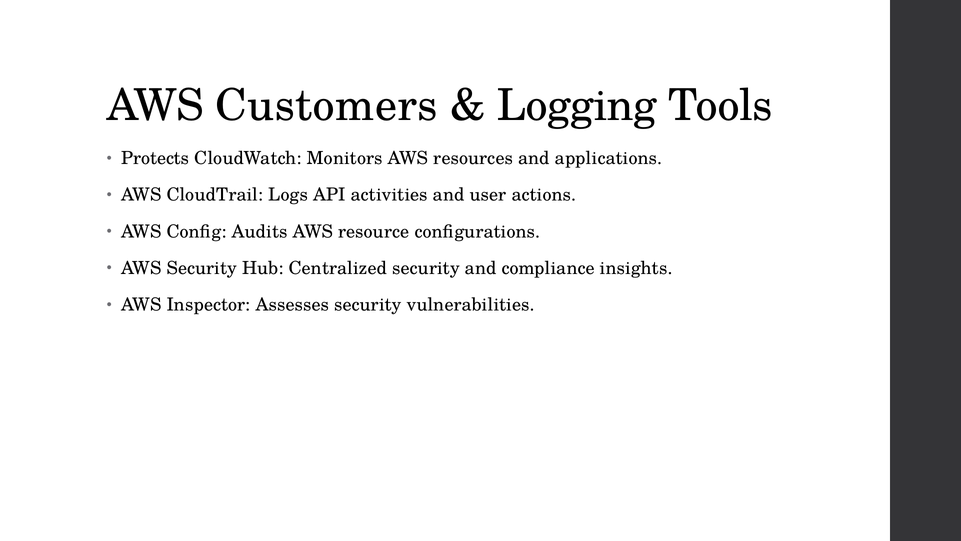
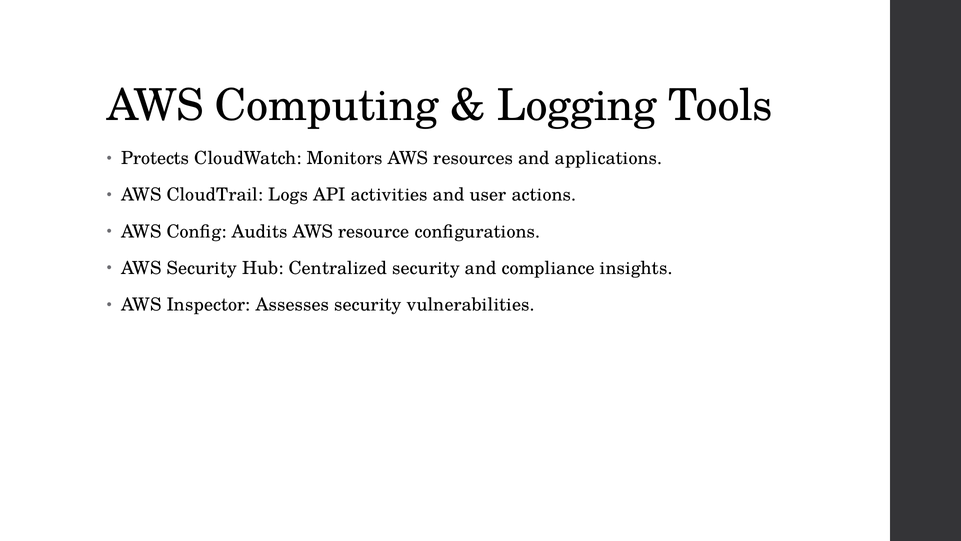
Customers: Customers -> Computing (327, 106)
